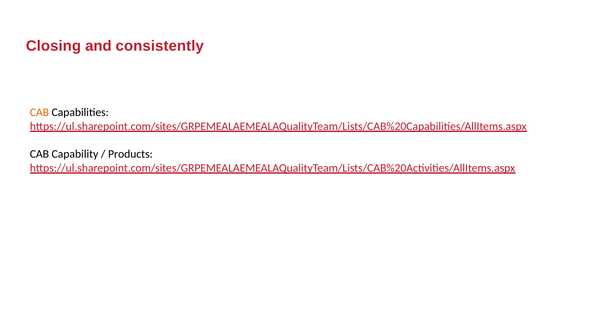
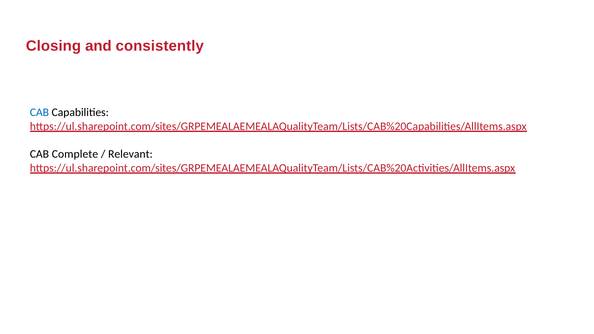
CAB colour: orange -> blue (39, 112)
Capability: Capability -> Complete (75, 154)
Products: Products -> Relevant (130, 154)
